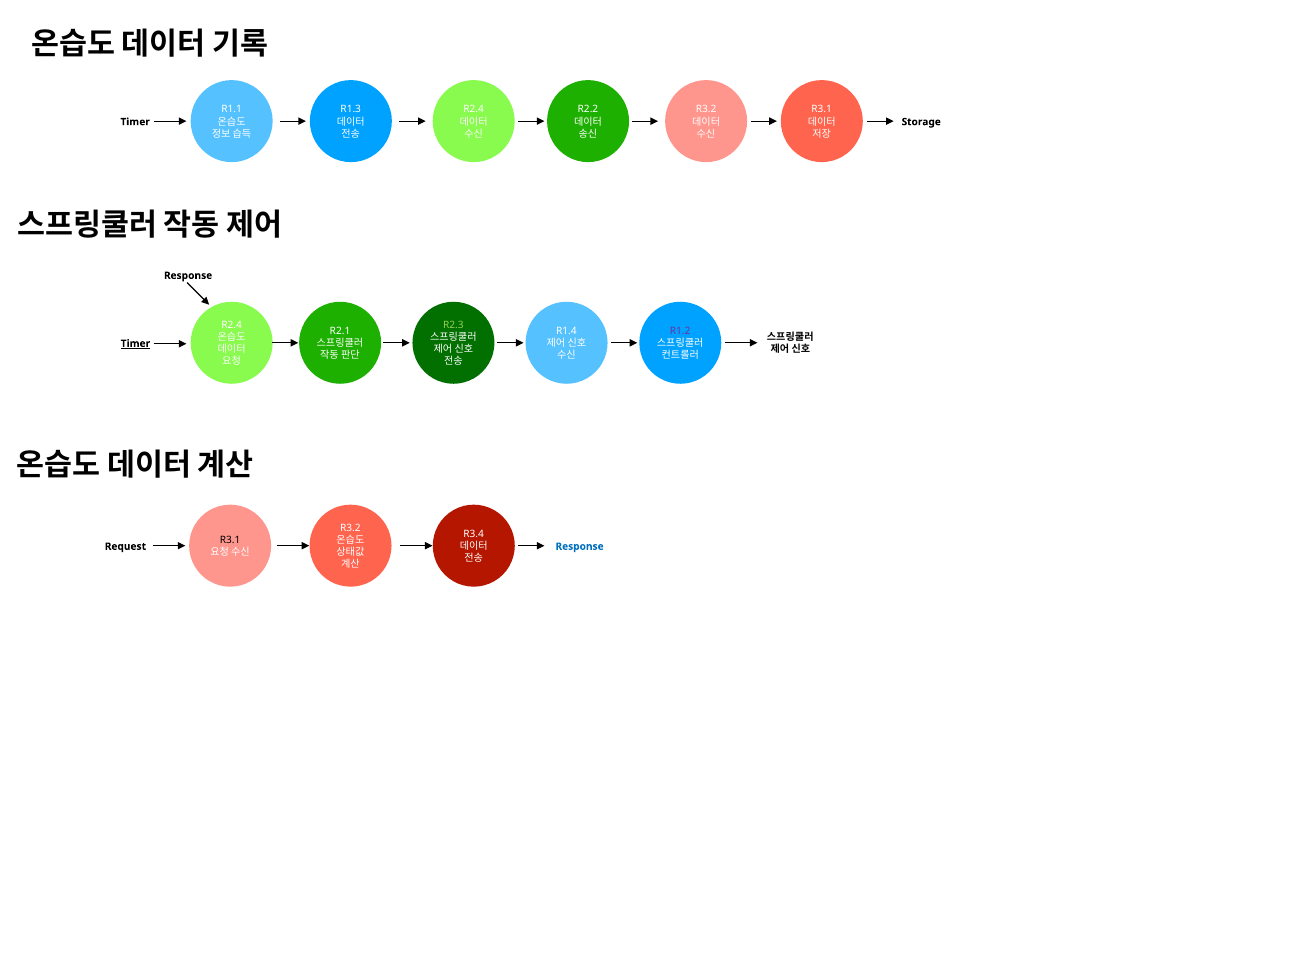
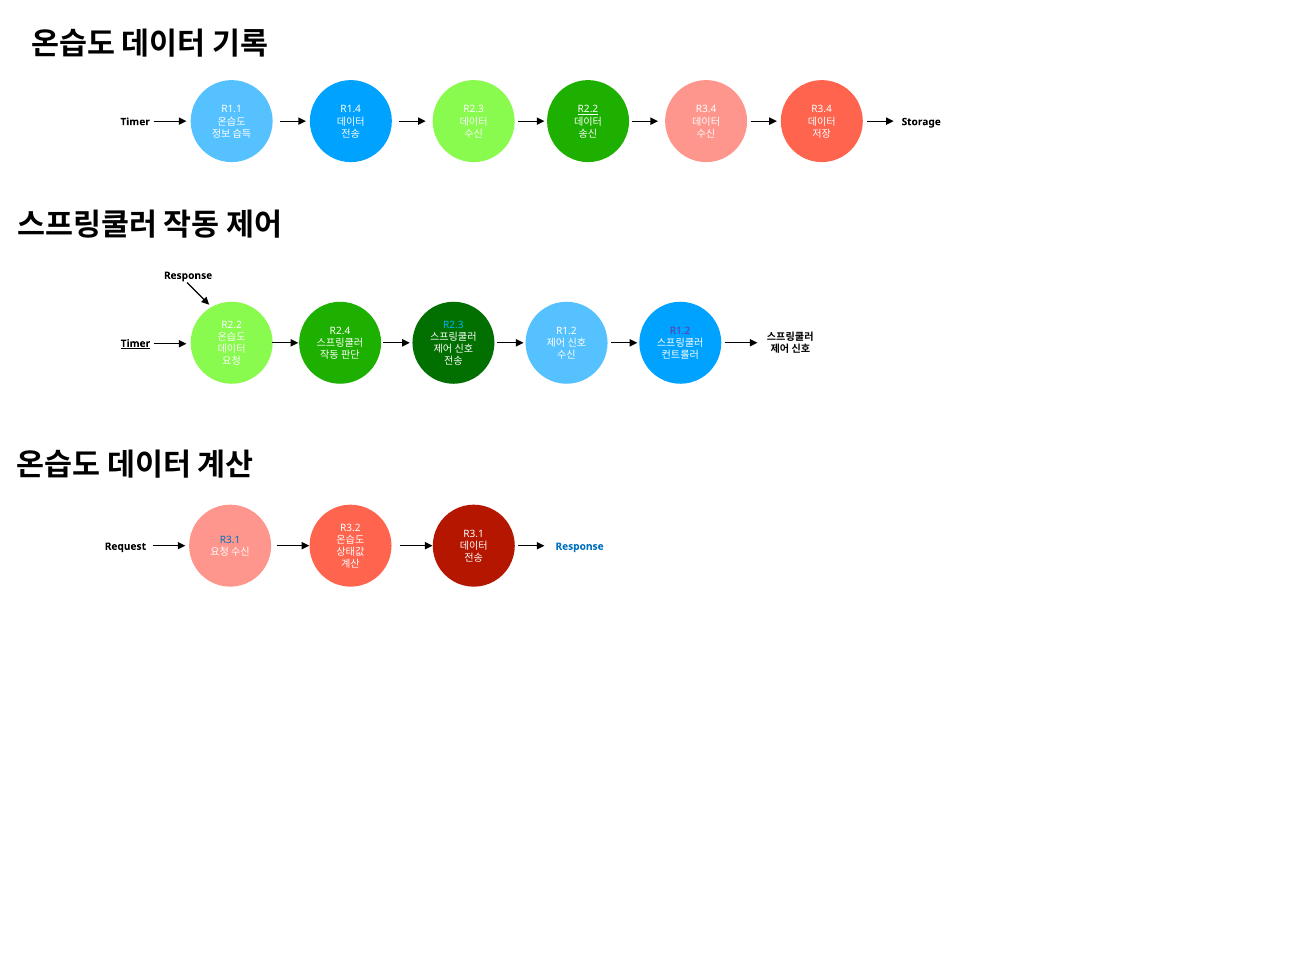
R1.3: R1.3 -> R1.4 (351, 110)
R2.4: R2.4 -> R2.3 (474, 110)
R2.2 underline: none -> present (588, 110)
R3.2: R3.2 -> R3.4 (706, 110)
R3.1: R3.1 -> R3.4 (822, 110)
R2.4: R2.4 -> R2.2 (232, 325)
R2.3 colour: light green -> light blue (453, 325)
R2.1: R2.1 -> R2.4 (340, 331)
R1.4: R1.4 -> R1.2 (566, 331)
R3.4: R3.4 -> R3.1 (474, 534)
R3.1 colour: black -> blue (230, 540)
